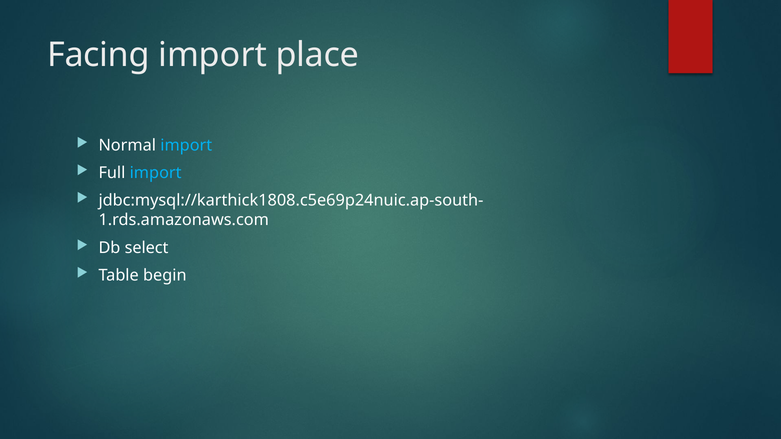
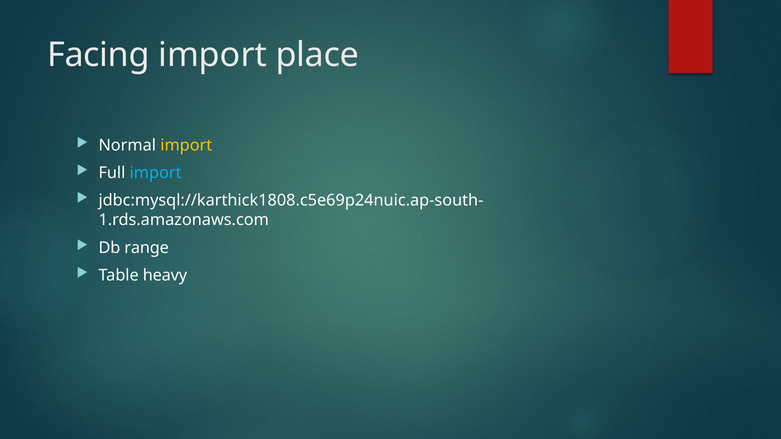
import colour: light blue -> yellow (186, 145)
select: select -> range (147, 248)
begin: begin -> heavy (165, 276)
